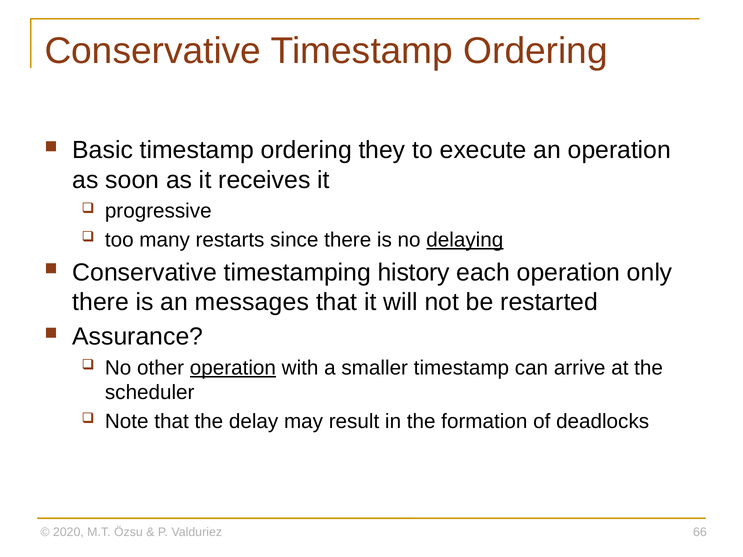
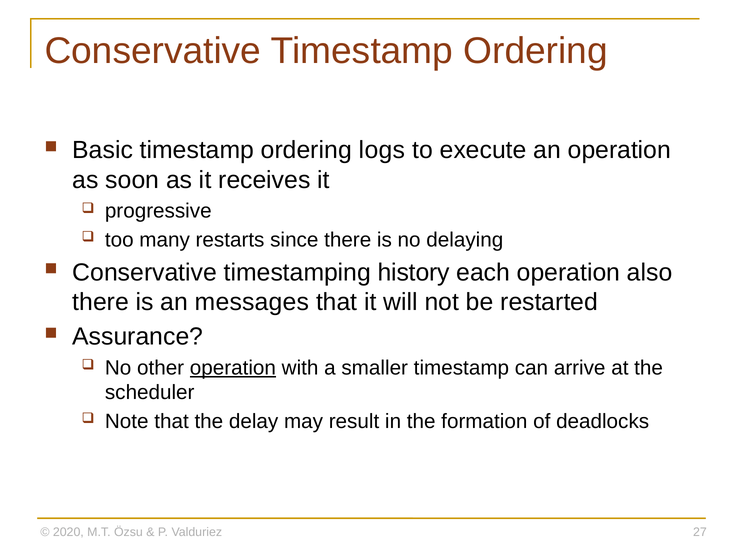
they: they -> logs (382, 150)
delaying underline: present -> none (465, 240)
only: only -> also (650, 273)
66: 66 -> 27 (700, 532)
